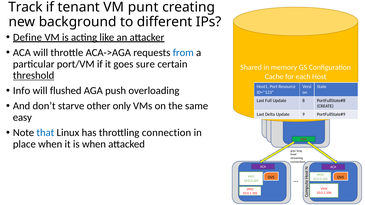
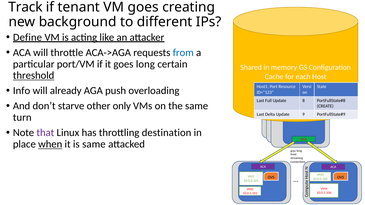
VM punt: punt -> goes (143, 7)
goes sure: sure -> long (145, 64)
flushed: flushed -> already (66, 91)
easy: easy -> turn (22, 118)
that colour: blue -> purple (45, 133)
connection: connection -> destination (167, 133)
when underline: none -> present (50, 144)
is when: when -> same (94, 144)
